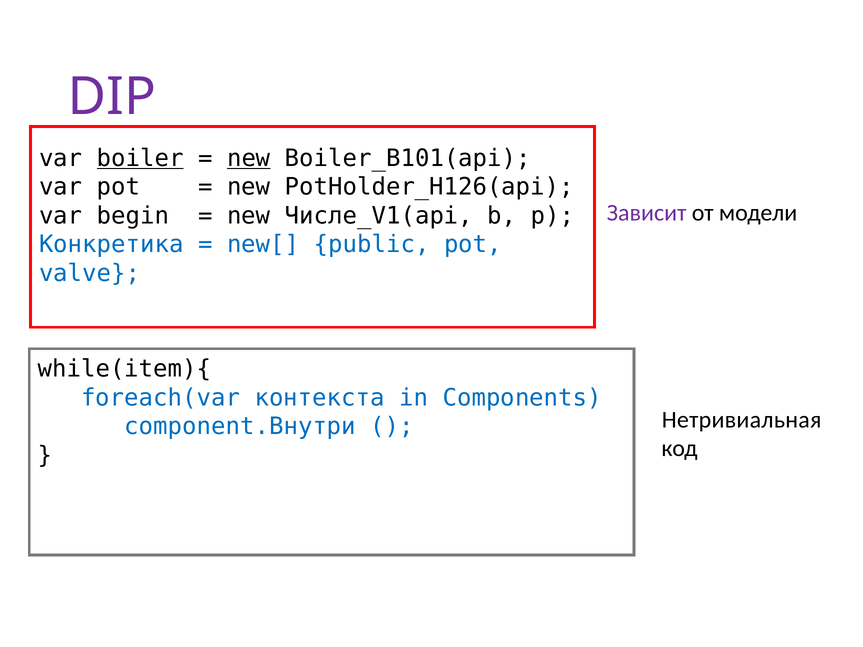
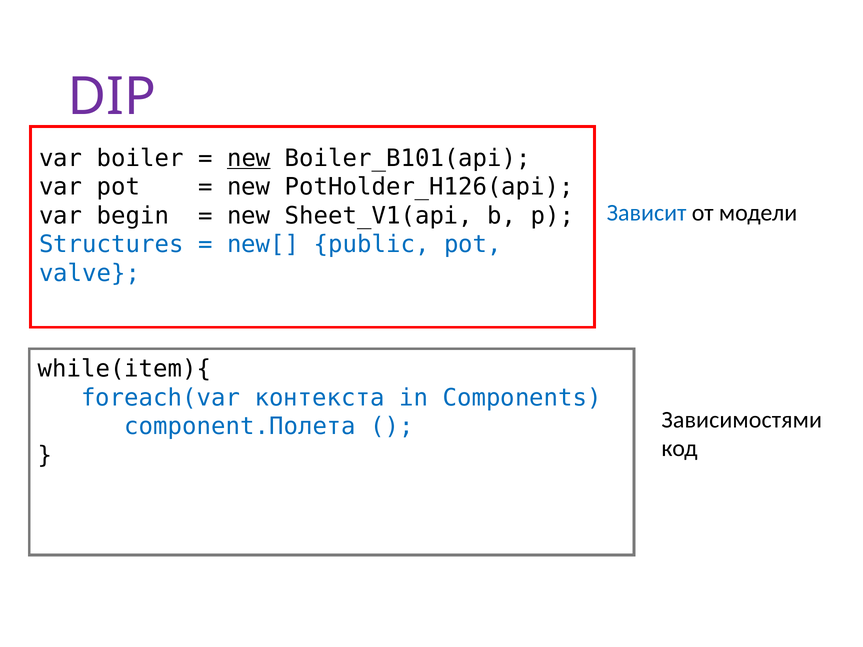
boiler underline: present -> none (140, 158)
Зависит colour: purple -> blue (647, 213)
Числе_V1(api: Числе_V1(api -> Sheet_V1(api (379, 216)
Конкретика: Конкретика -> Structures (111, 245)
Нетривиальная: Нетривиальная -> Зависимостями (742, 420)
component.Внутри: component.Внутри -> component.Полета (240, 427)
